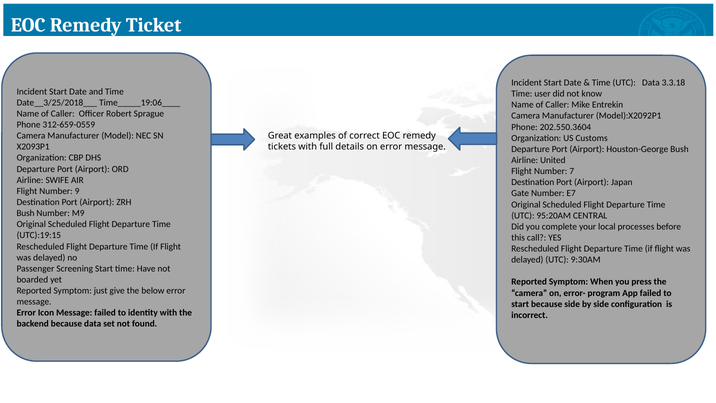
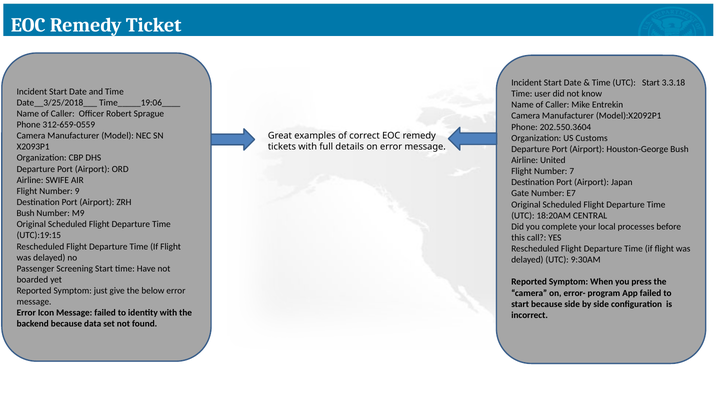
UTC Data: Data -> Start (651, 83)
95:20AM: 95:20AM -> 18:20AM (554, 215)
